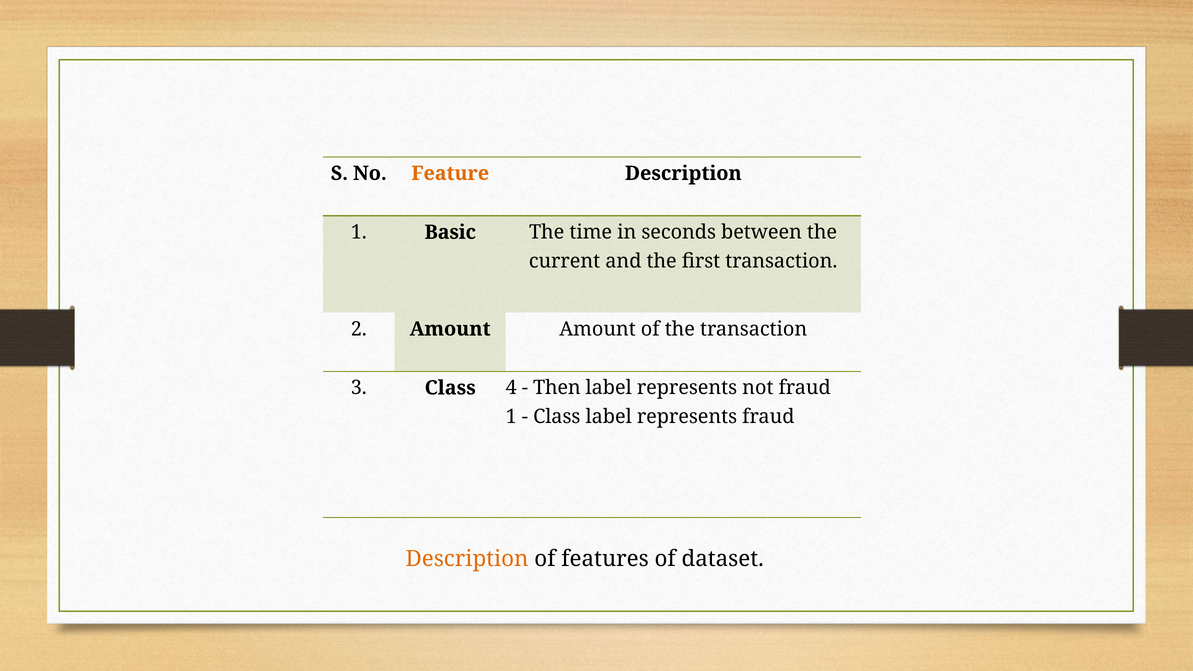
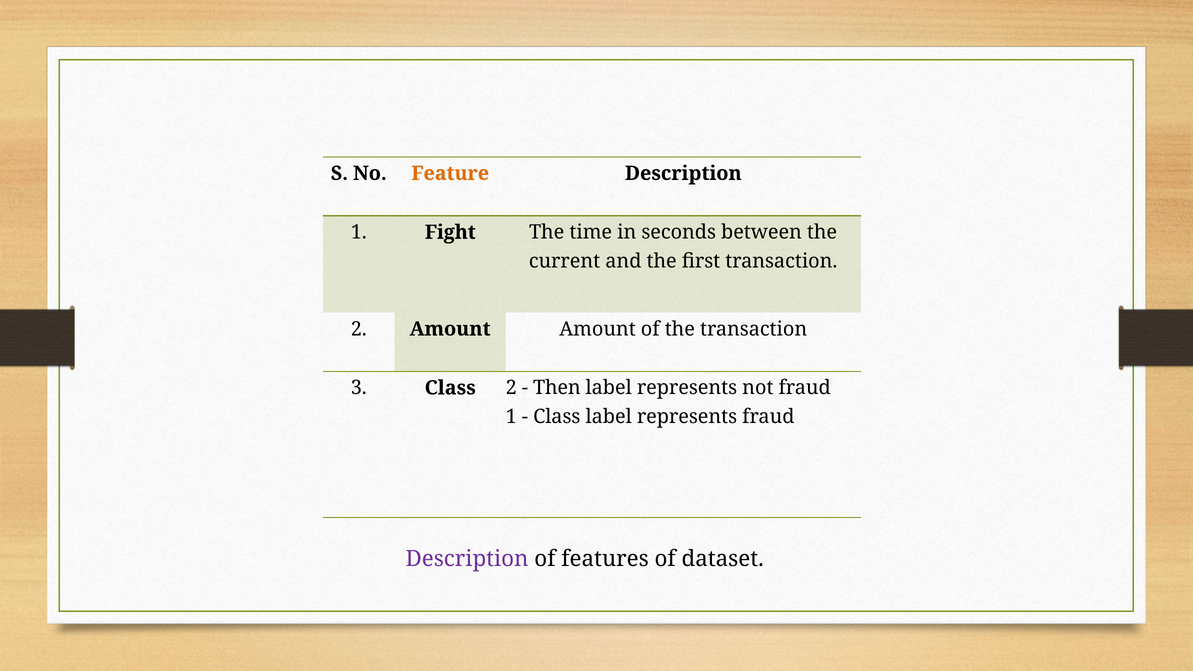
Basic: Basic -> Fight (450, 232)
Class 4: 4 -> 2 (511, 388)
Description colour: orange -> purple (467, 559)
